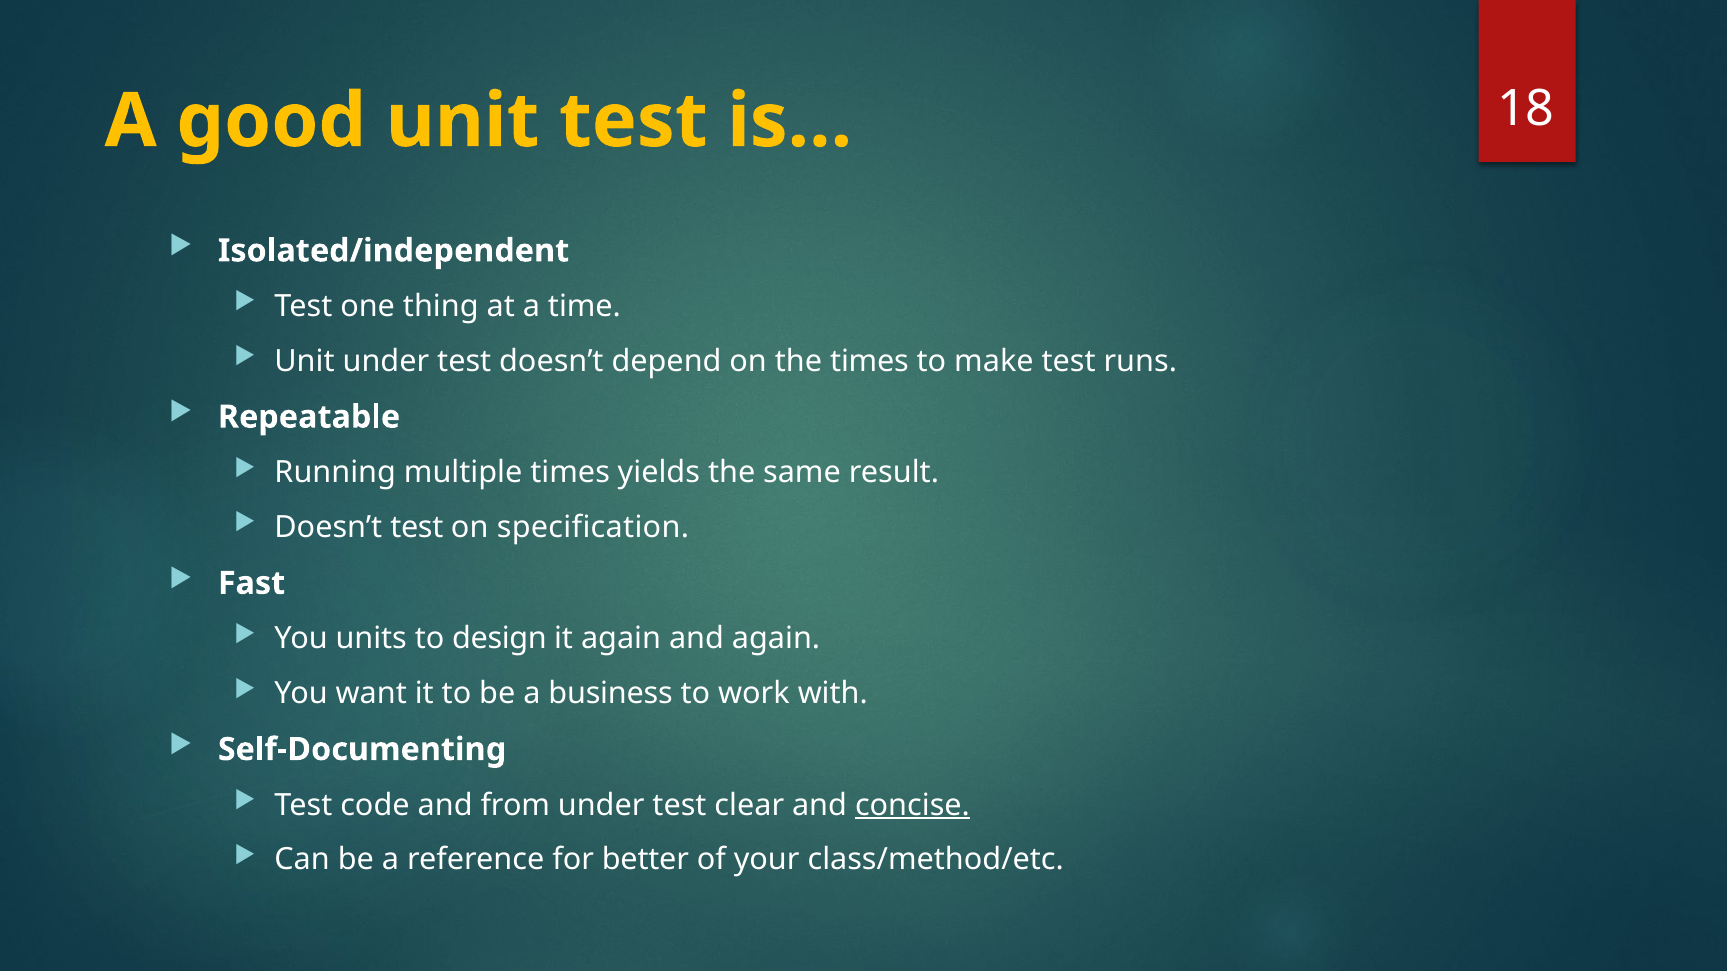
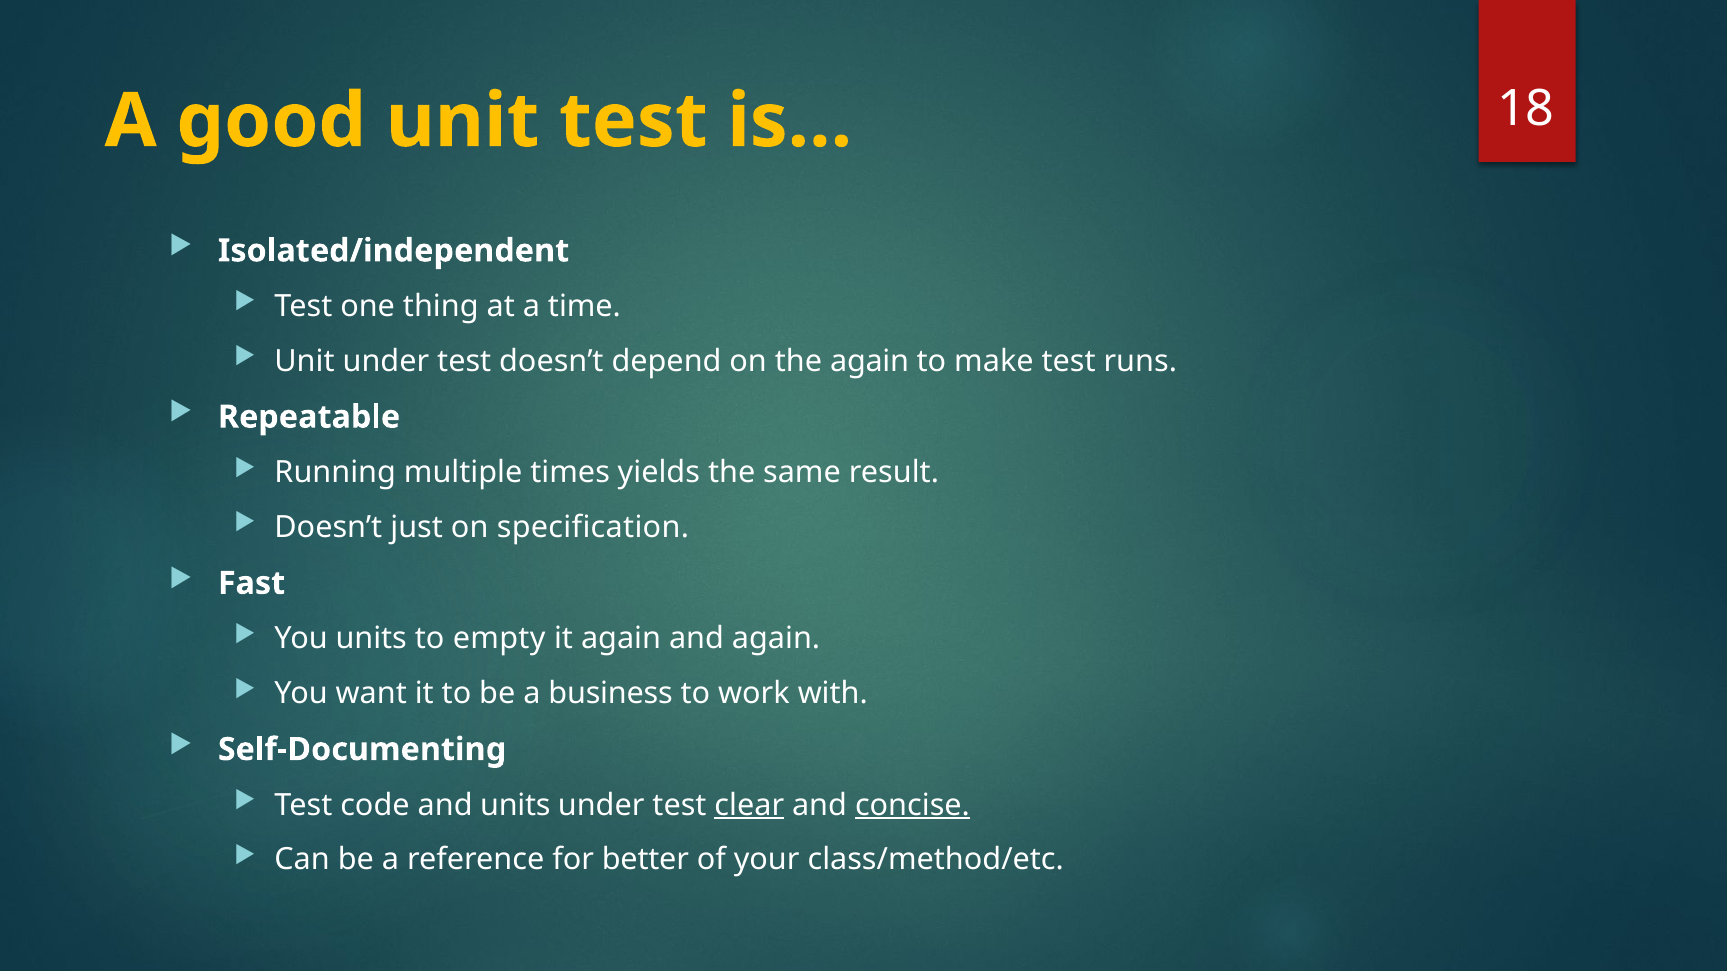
the times: times -> again (870, 361)
Doesn’t test: test -> just (417, 528)
design: design -> empty (499, 639)
and from: from -> units (515, 805)
clear underline: none -> present (749, 805)
